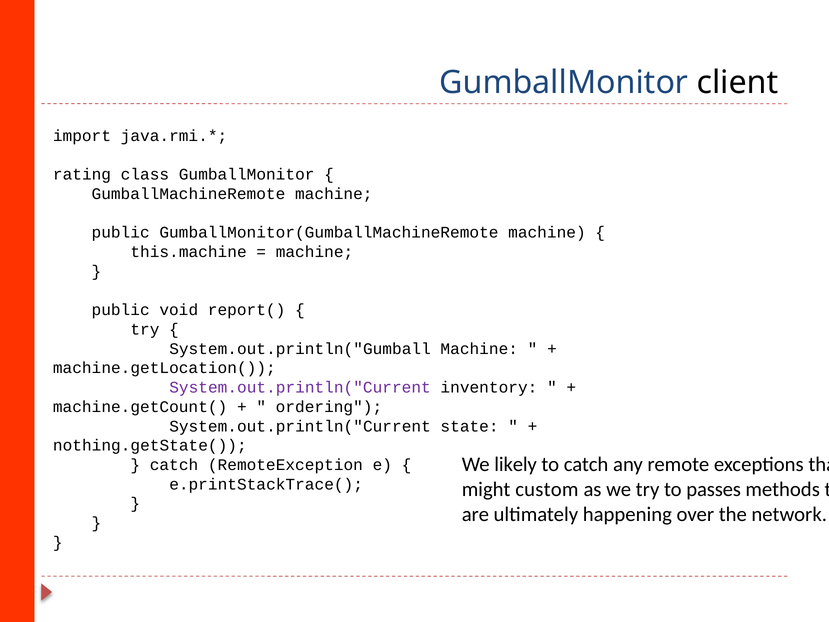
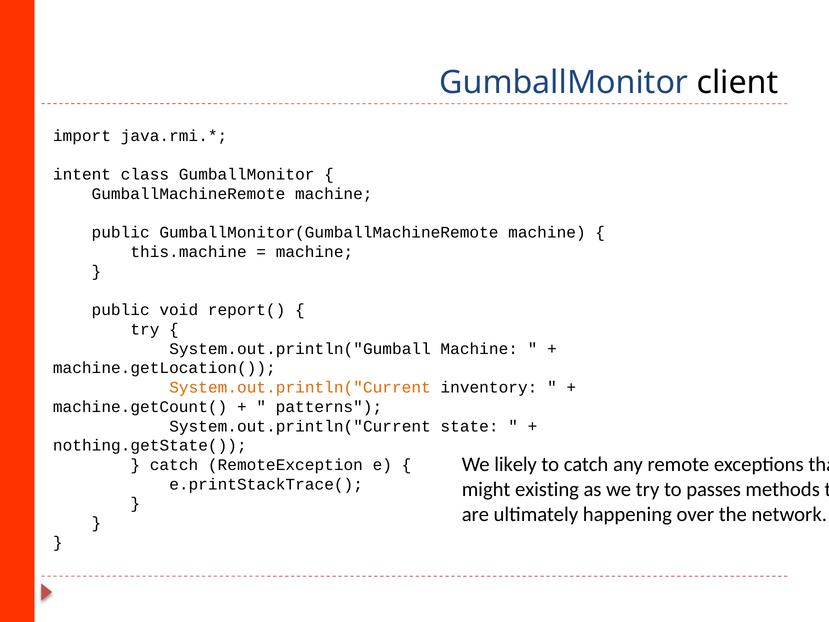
rating: rating -> intent (82, 174)
System.out.println("Current colour: purple -> orange (300, 387)
ordering: ordering -> patterns (329, 407)
custom: custom -> existing (547, 489)
